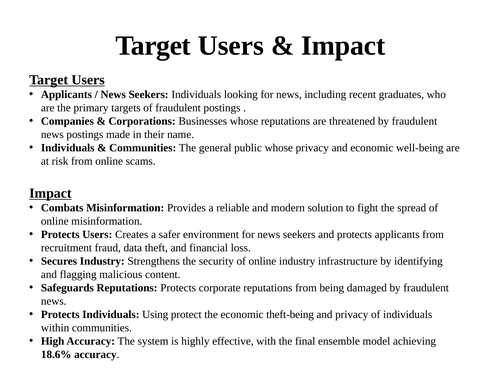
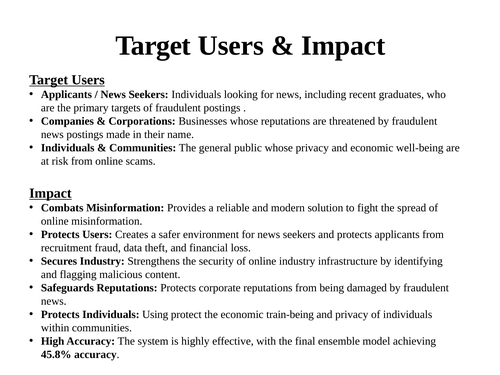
theft-being: theft-being -> train-being (290, 315)
18.6%: 18.6% -> 45.8% (56, 355)
